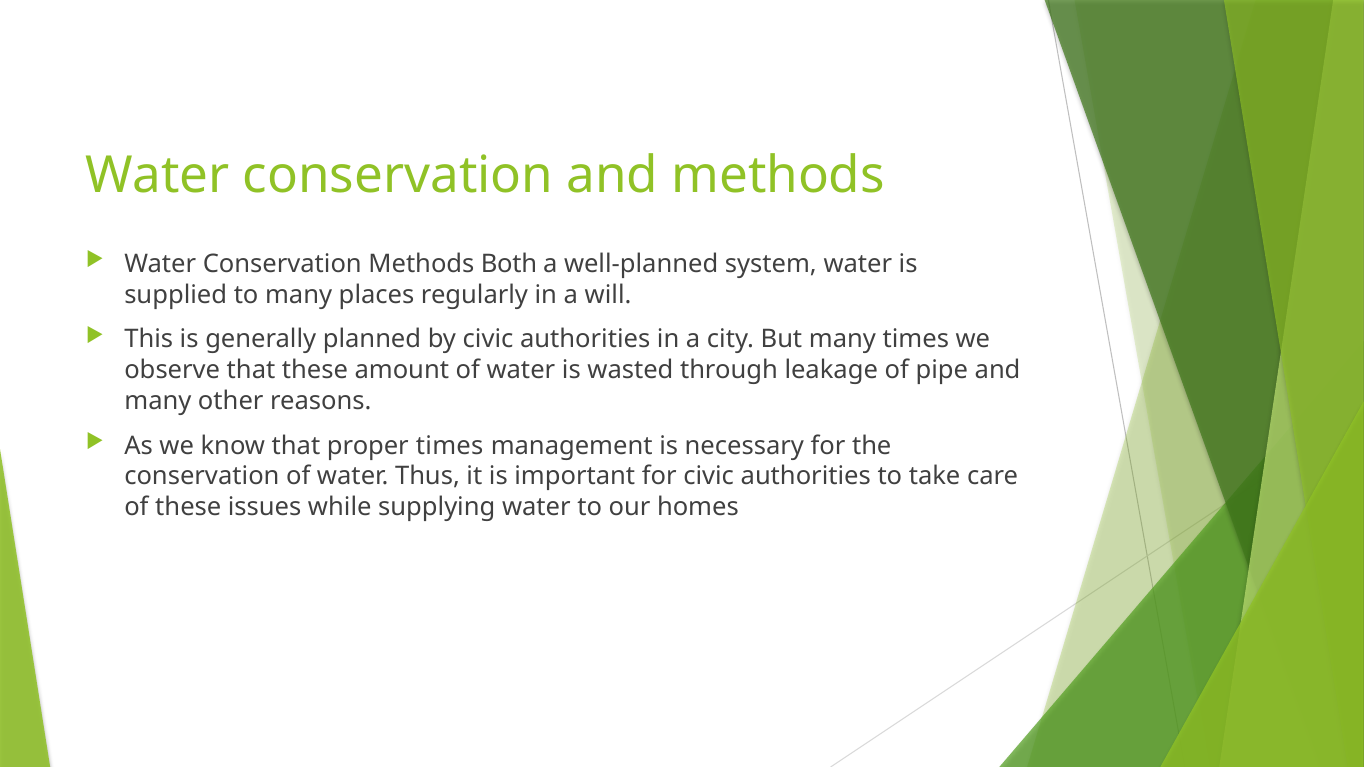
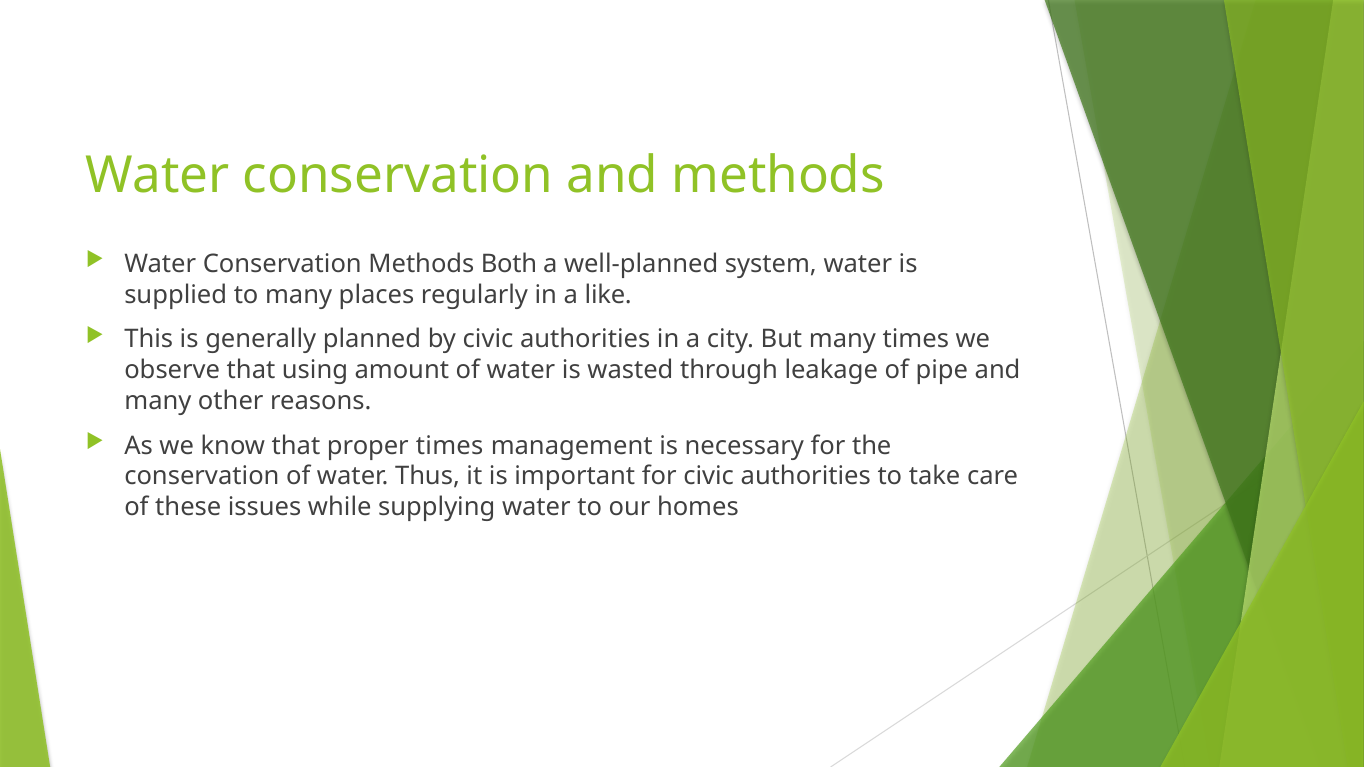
will: will -> like (608, 295)
that these: these -> using (315, 370)
